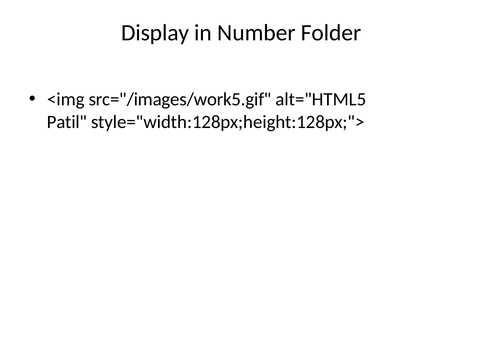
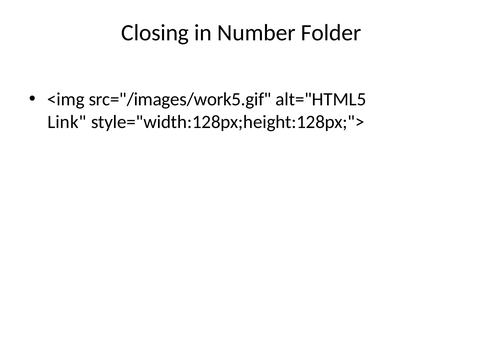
Display: Display -> Closing (155, 33)
Patil: Patil -> Link (67, 122)
